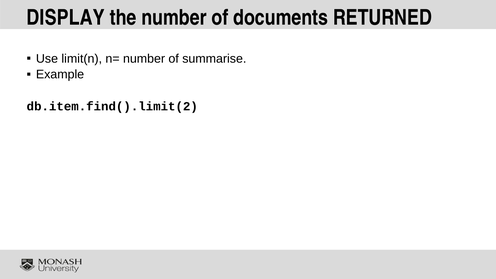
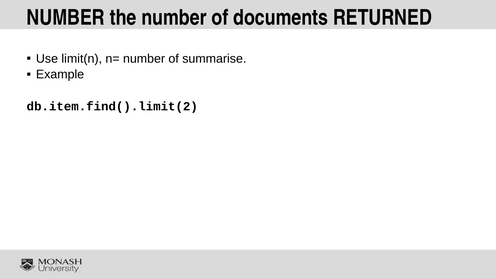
DISPLAY: DISPLAY -> NUMBER (66, 18)
